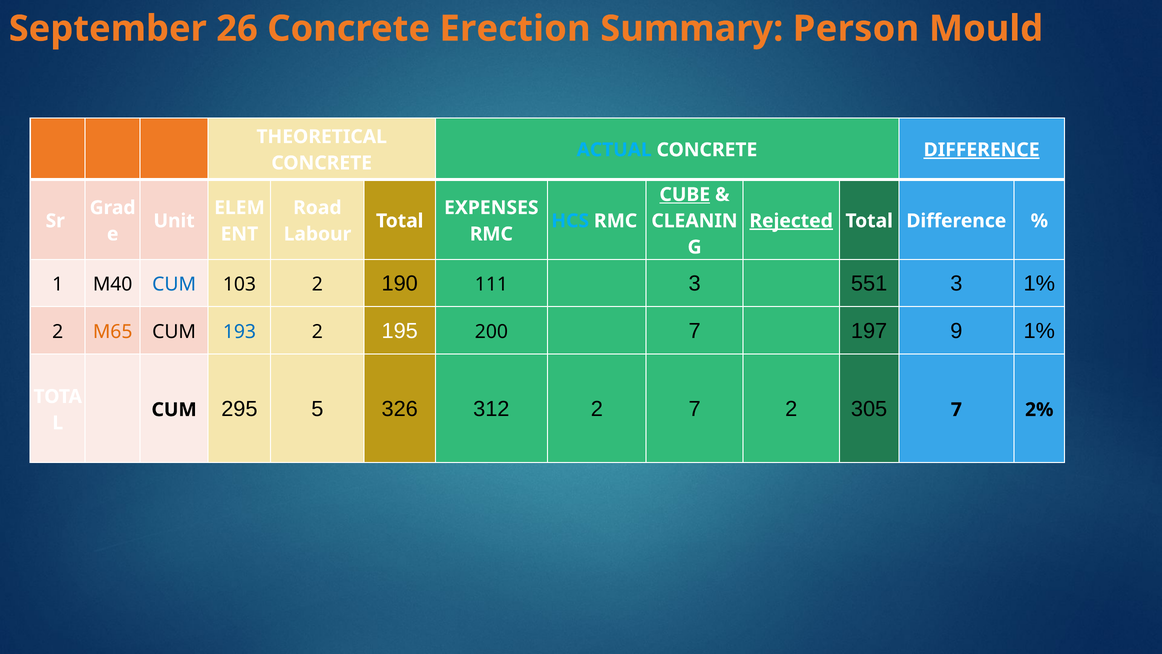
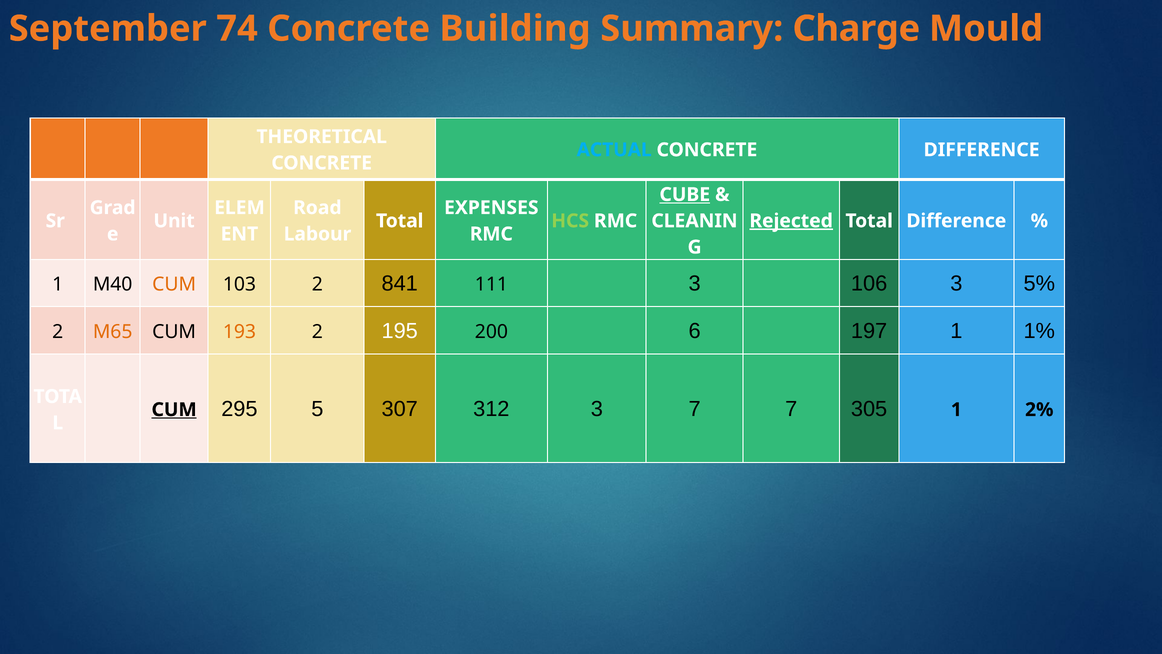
26: 26 -> 74 (237, 29)
Erection: Erection -> Building (515, 29)
Person: Person -> Charge (856, 29)
DIFFERENCE underline: present -> none (982, 150)
HCS colour: light blue -> light green (570, 221)
CUM colour: blue -> orange (174, 284)
190: 190 -> 841 (400, 284)
551: 551 -> 106 (869, 284)
3 1%: 1% -> 5% (1039, 284)
193 colour: blue -> orange (239, 332)
200 7: 7 -> 6 (695, 331)
197 9: 9 -> 1 (956, 331)
CUM underline: none -> present (174, 409)
326: 326 -> 307 (400, 409)
312 2: 2 -> 3 (597, 409)
7 2: 2 -> 7 (791, 409)
305 7: 7 -> 1 (956, 409)
